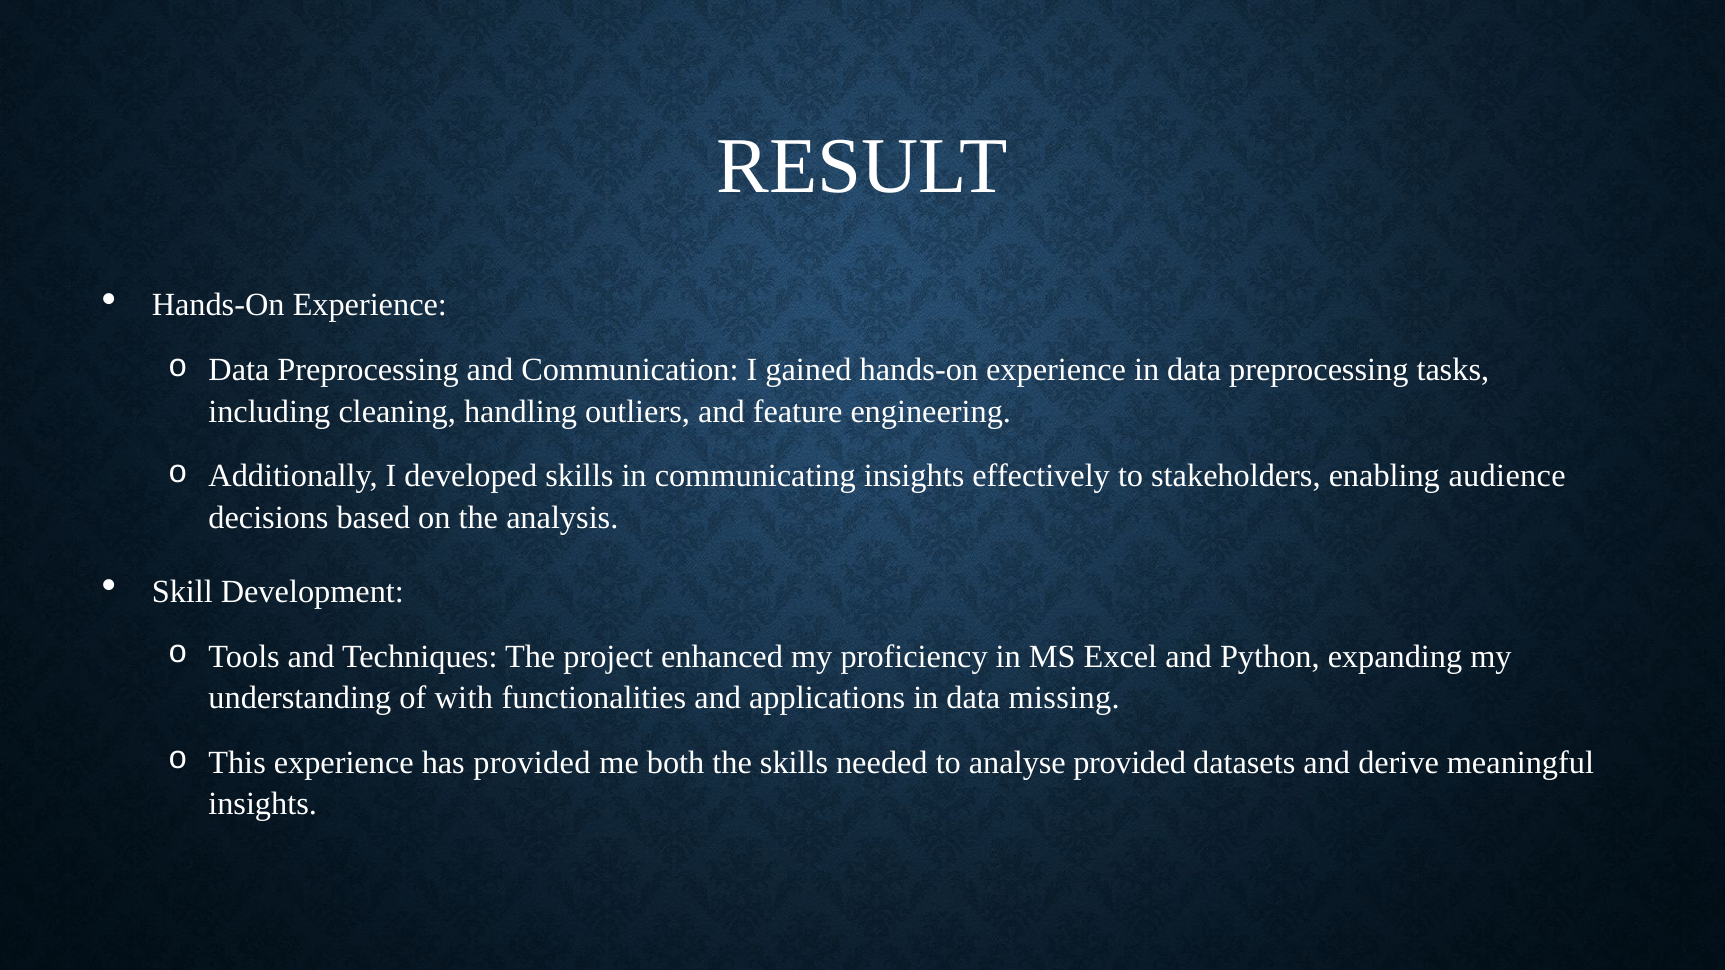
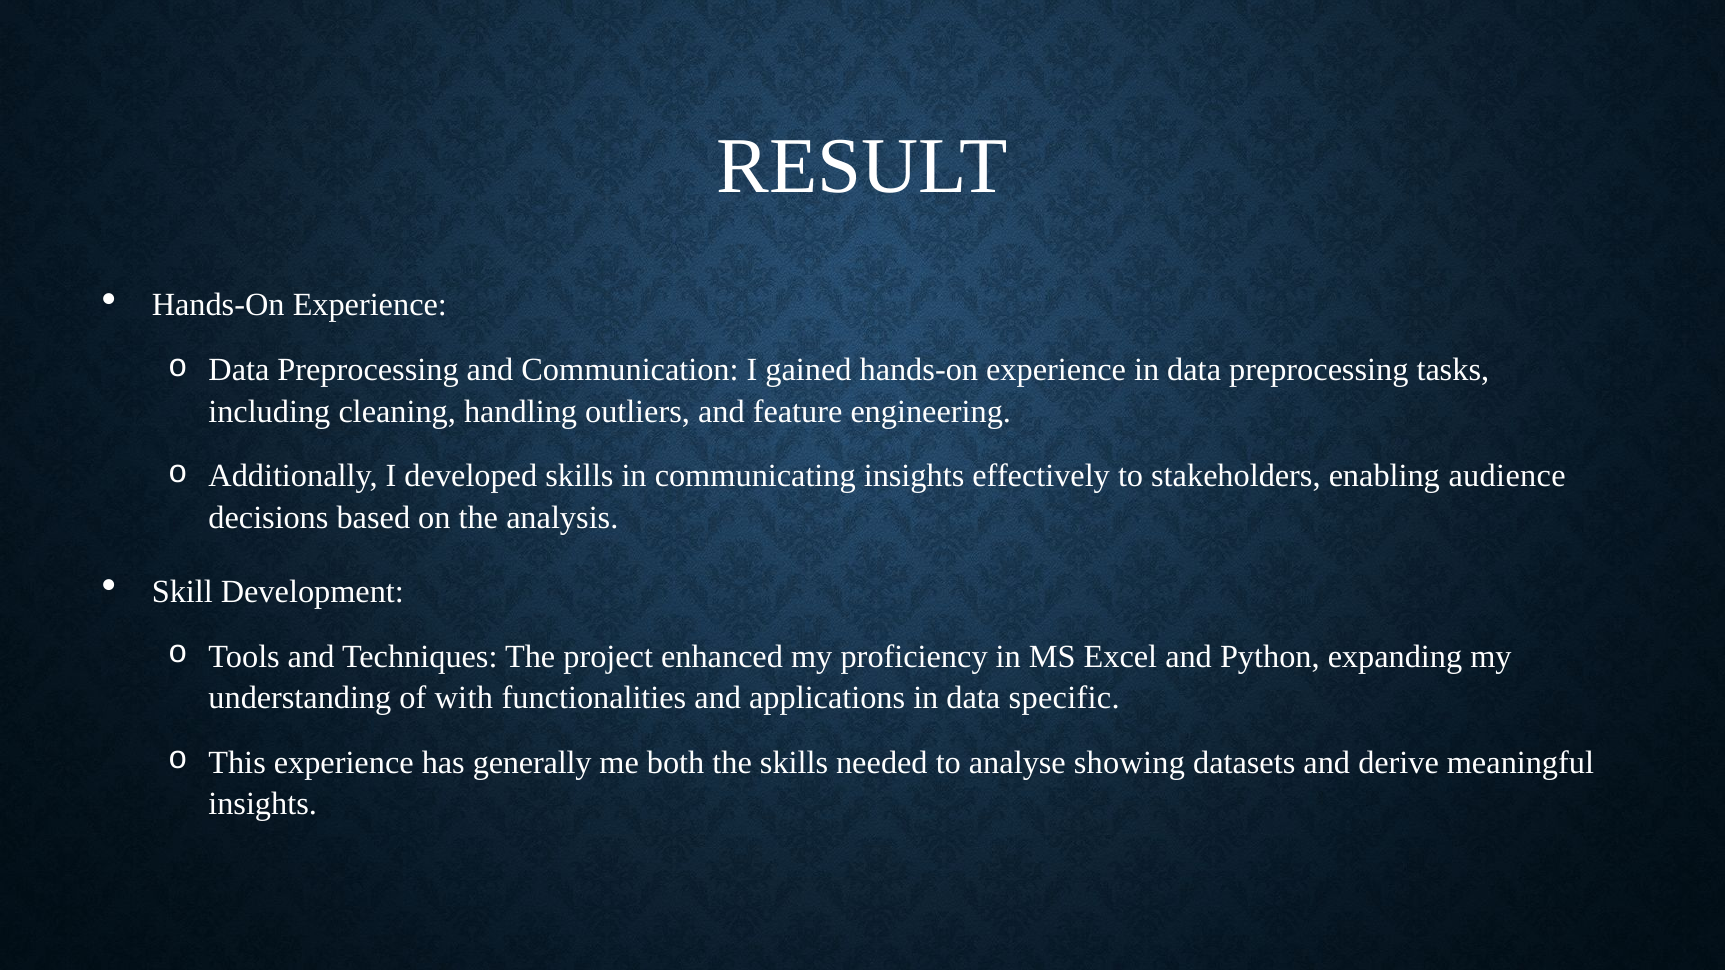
missing: missing -> specific (1064, 698)
has provided: provided -> generally (532, 763)
analyse provided: provided -> showing (1129, 763)
